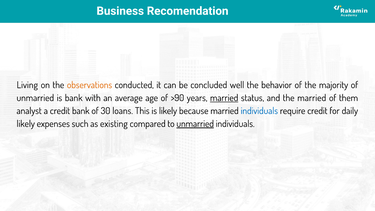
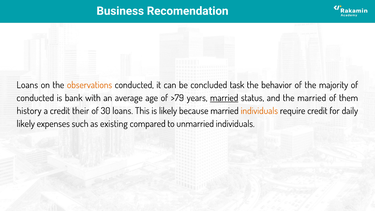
Living: Living -> Loans (27, 85)
well: well -> task (237, 85)
unmarried: unmarried -> conducted (35, 98)
>90: >90 -> >79 (177, 98)
analyst: analyst -> history (29, 111)
credit bank: bank -> their (81, 111)
individuals colour: blue -> orange (259, 111)
unmarried underline: present -> none (195, 124)
